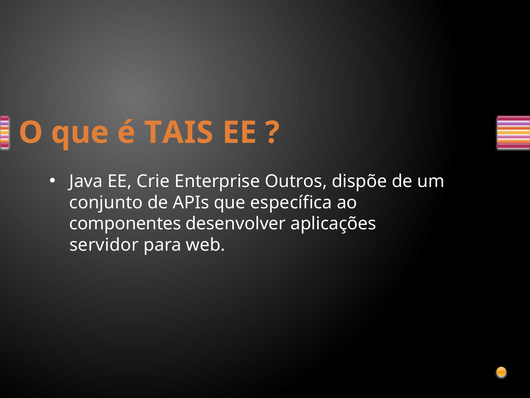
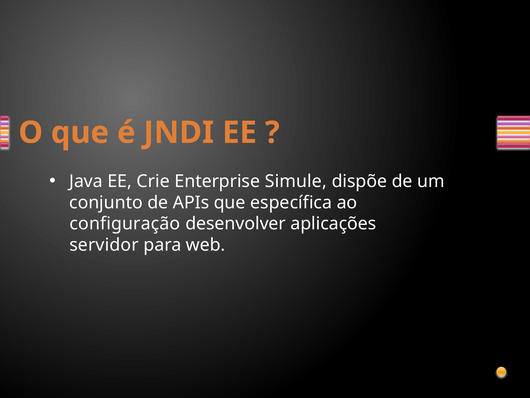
TAIS: TAIS -> JNDI (179, 132)
Outros: Outros -> Simule (296, 181)
componentes: componentes -> configuração (125, 223)
